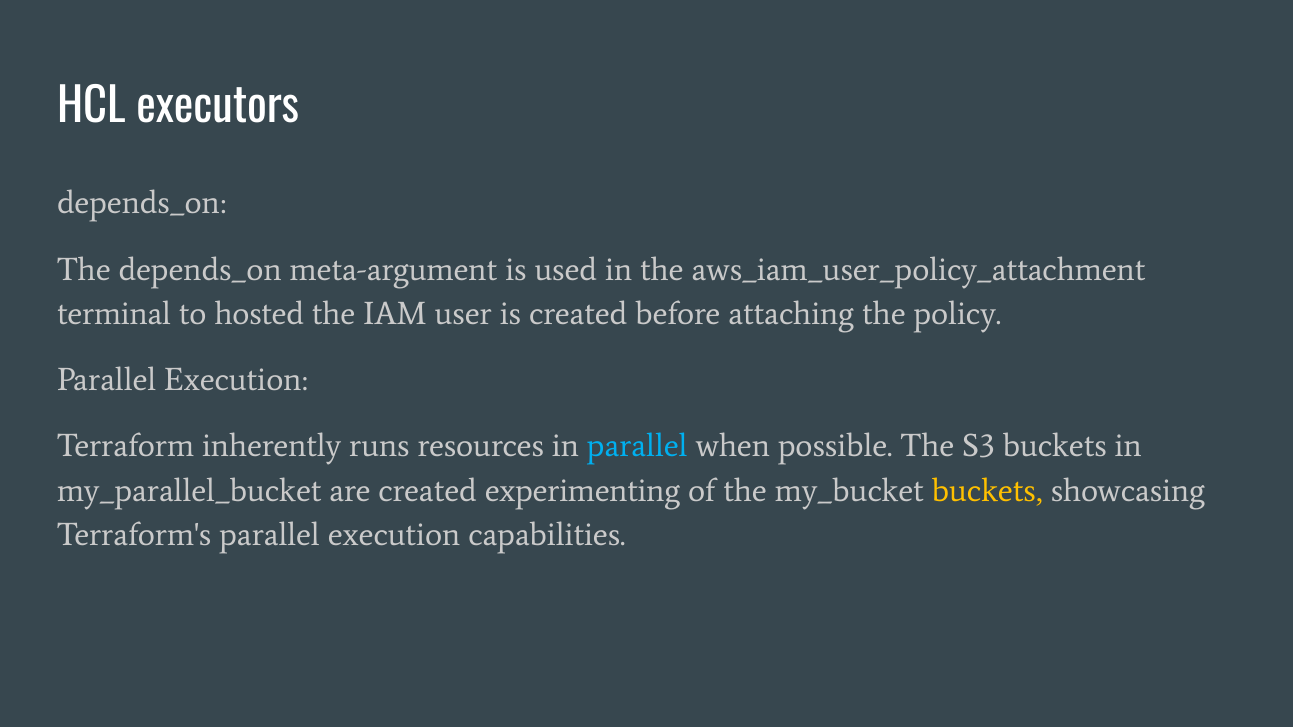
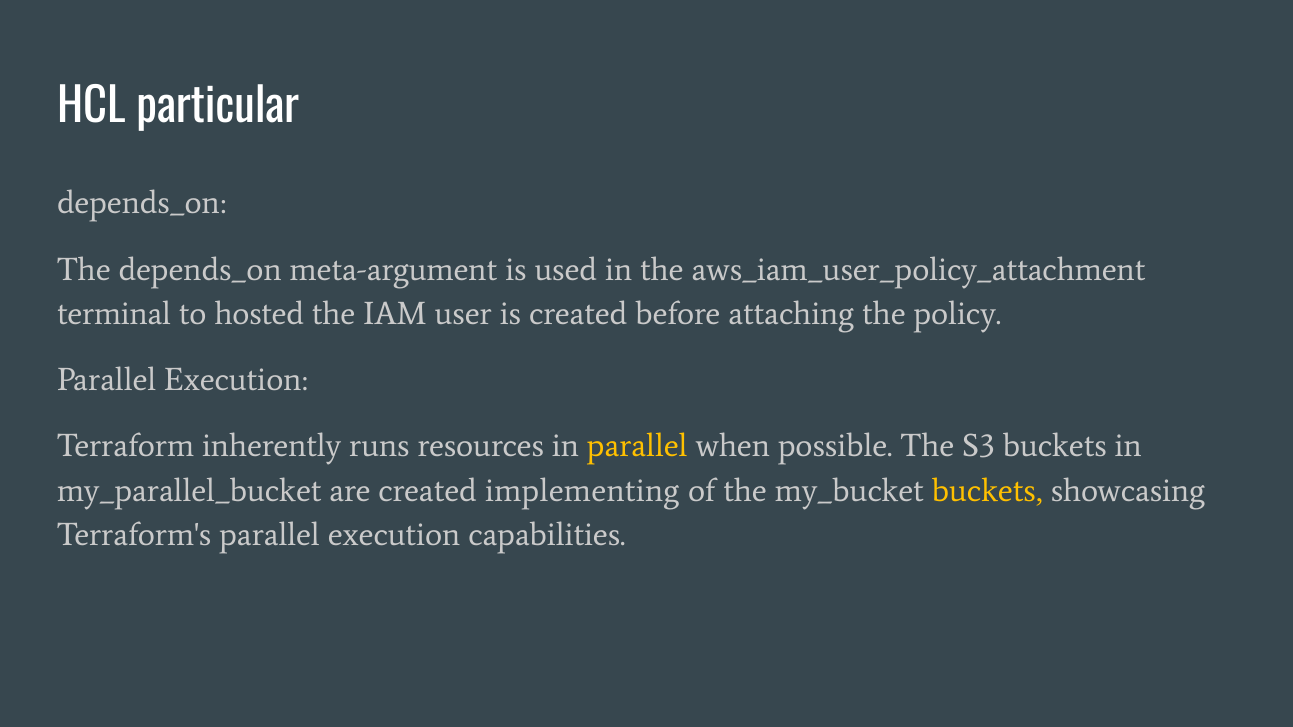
executors: executors -> particular (218, 107)
parallel colour: light blue -> yellow (637, 446)
experimenting: experimenting -> implementing (582, 491)
